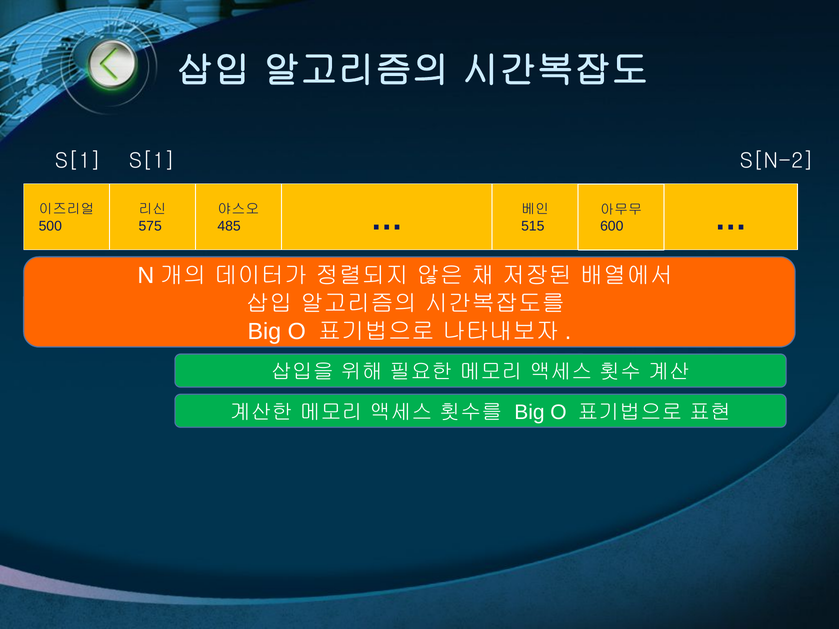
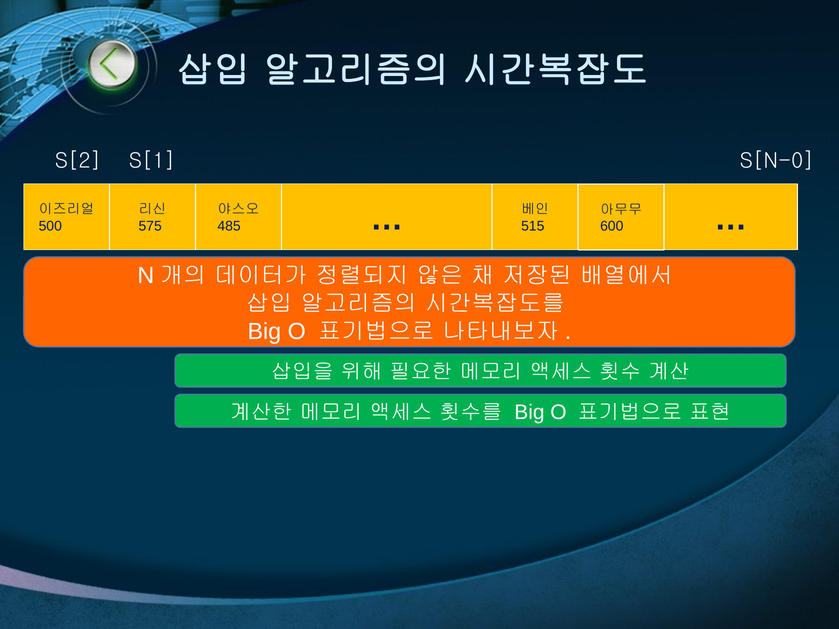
S[1: S[1 -> S[2 (78, 161)
S[N-2: S[N-2 -> S[N-0 (777, 161)
